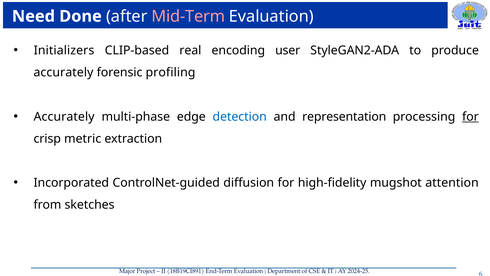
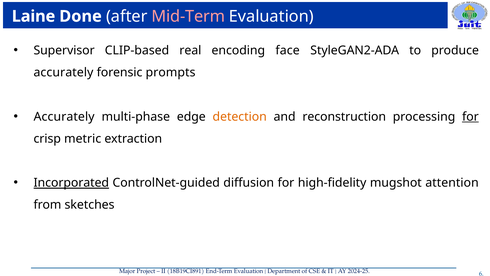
Need: Need -> Laine (34, 16)
Initializers: Initializers -> Supervisor (64, 50)
user: user -> face (288, 50)
profiling: profiling -> prompts (171, 72)
detection colour: blue -> orange (240, 116)
representation: representation -> reconstruction (344, 116)
Incorporated underline: none -> present (71, 183)
